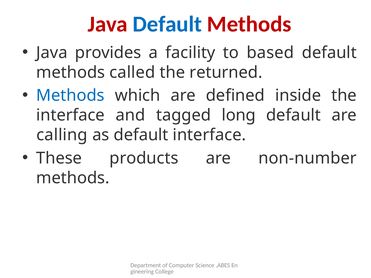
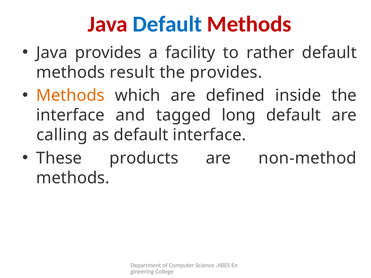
based: based -> rather (270, 53)
called: called -> result (132, 72)
the returned: returned -> provides (226, 72)
Methods colour: blue -> orange (70, 96)
non-number: non-number -> non-method (308, 158)
